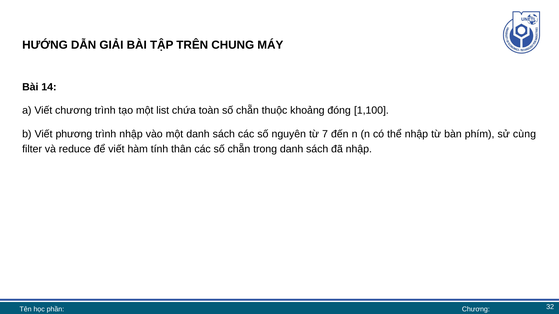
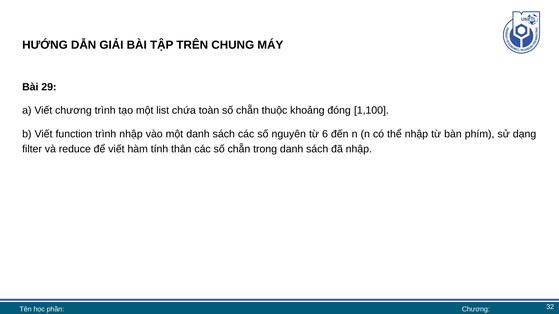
14: 14 -> 29 (49, 87)
phương: phương -> function (74, 134)
7: 7 -> 6 (325, 134)
cùng: cùng -> dạng (525, 134)
